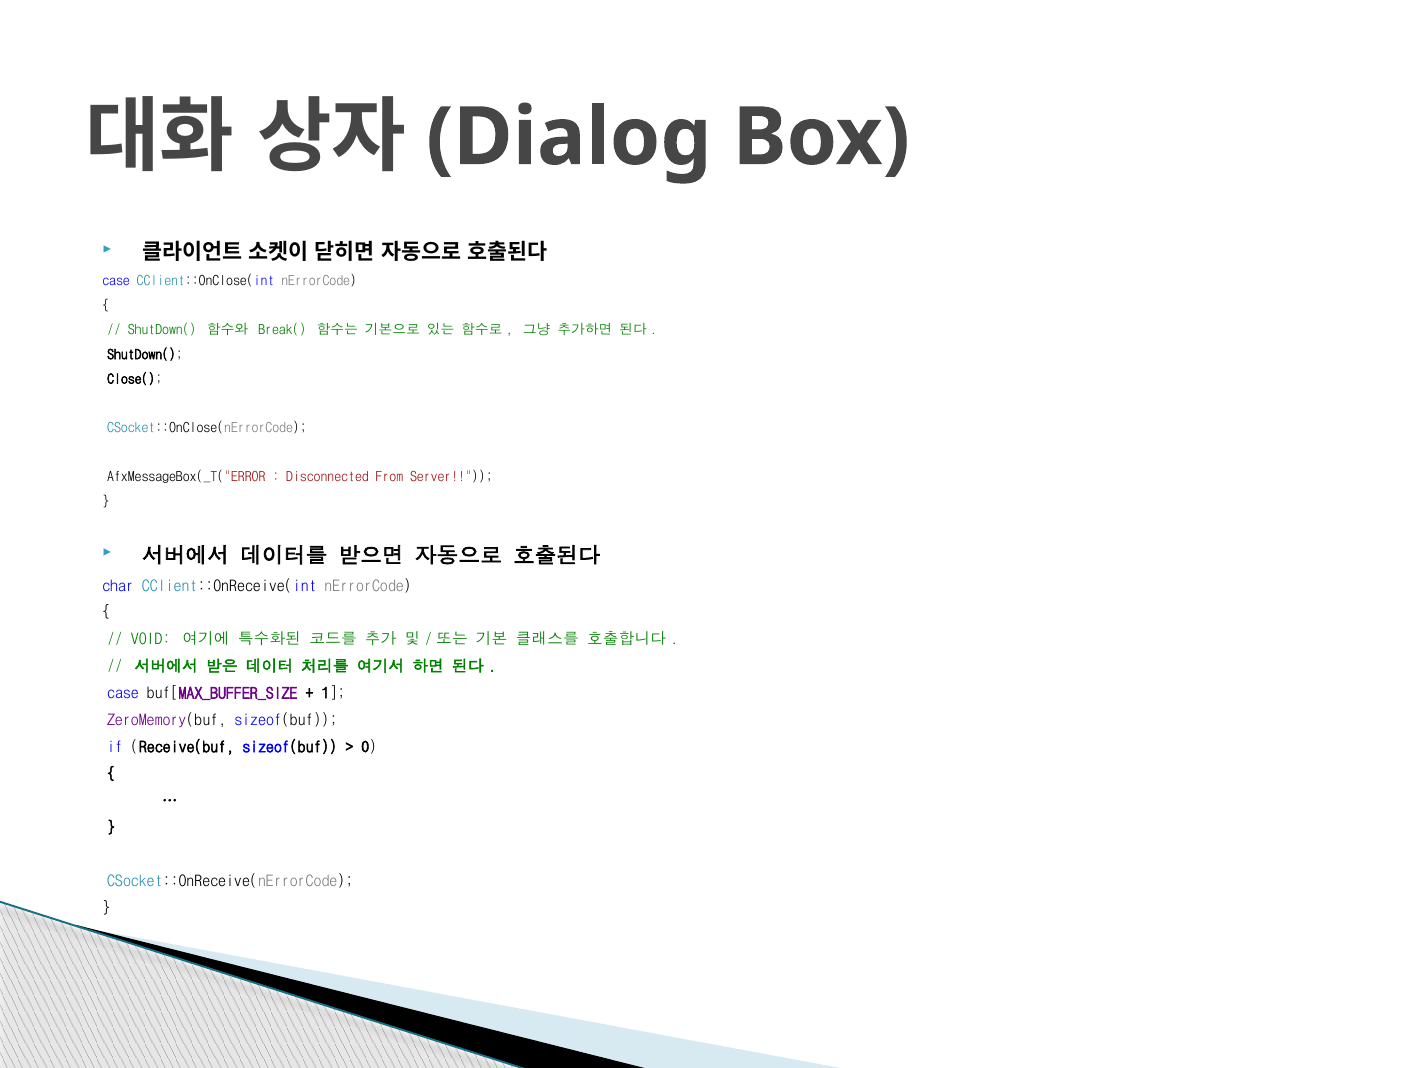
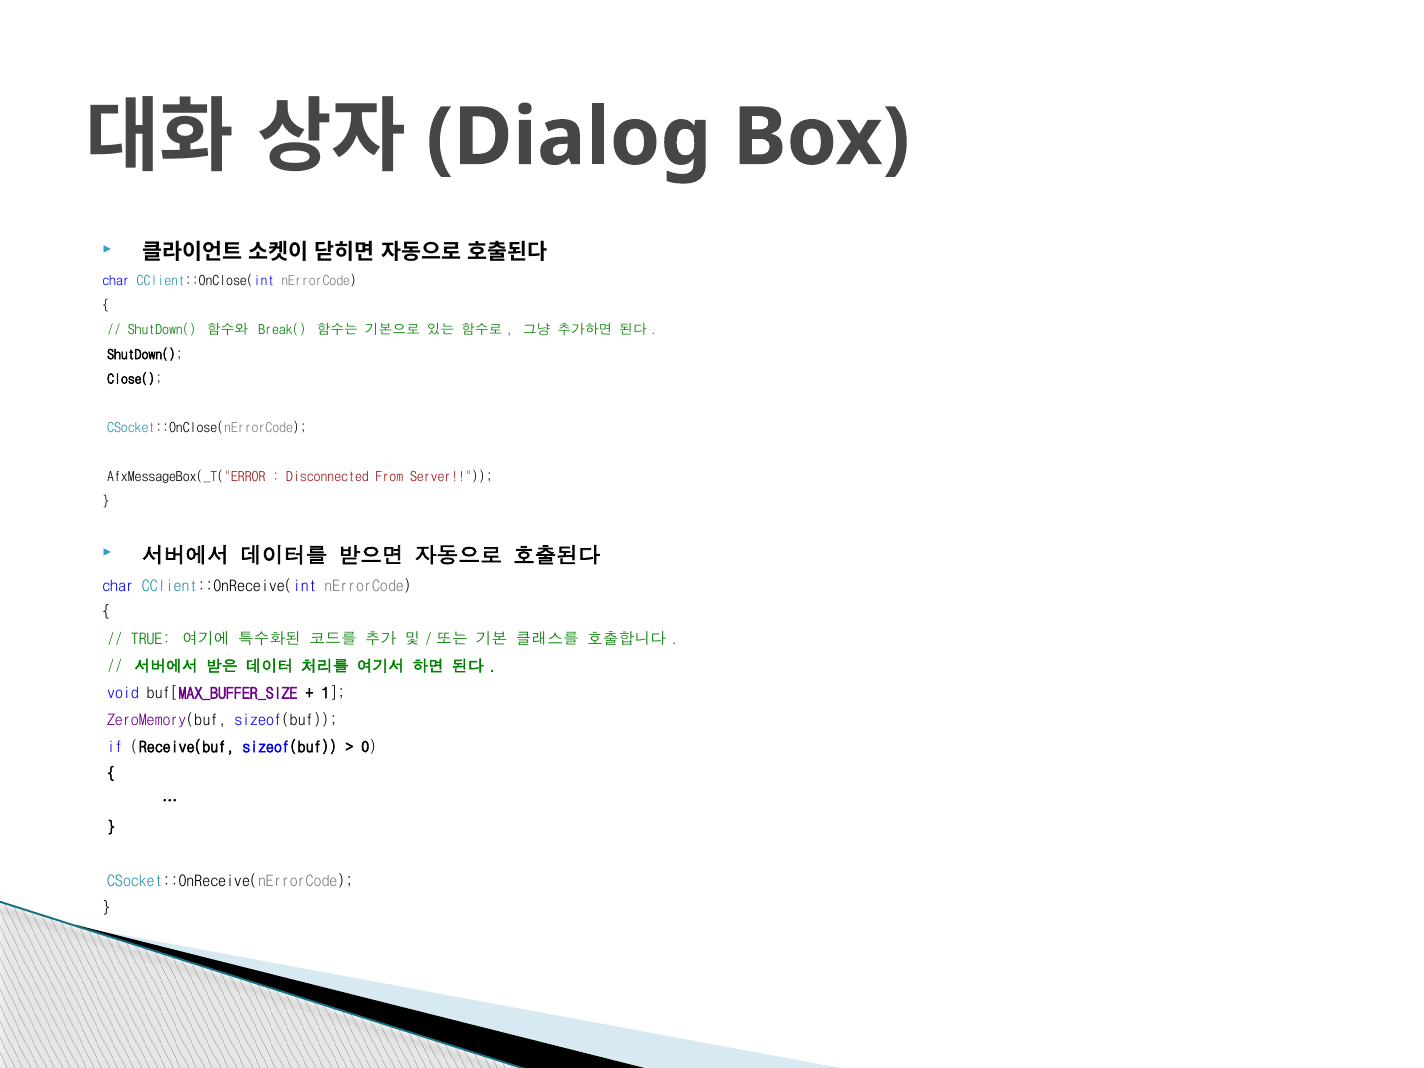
case: case -> char (116, 281)
VOID: VOID -> TRUE (151, 640)
case: case -> void (123, 693)
